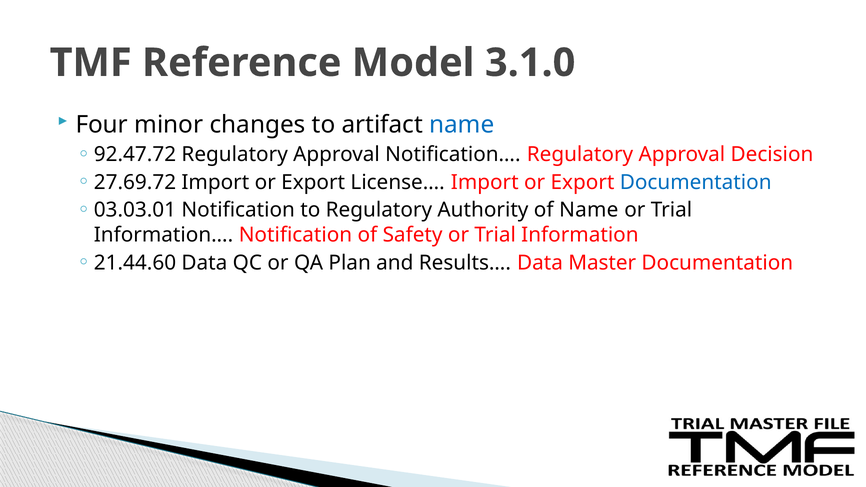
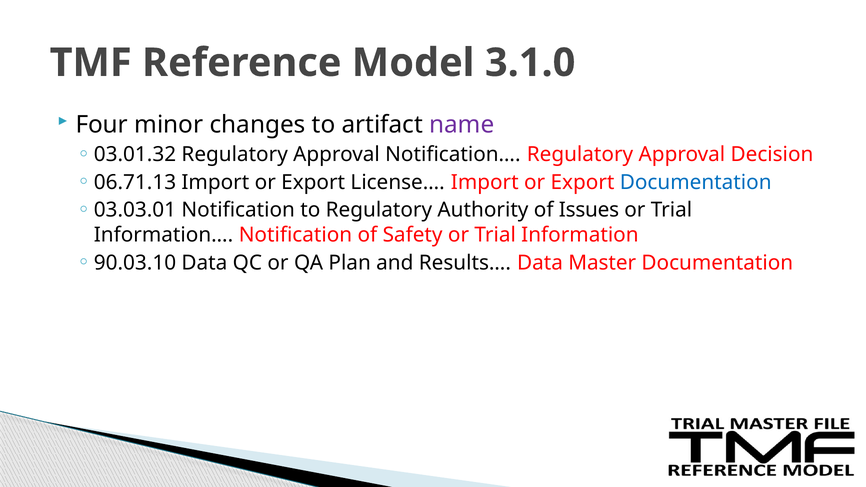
name colour: blue -> purple (462, 125)
92.47.72: 92.47.72 -> 03.01.32 (135, 154)
27.69.72: 27.69.72 -> 06.71.13 (135, 182)
of Name: Name -> Issues (589, 210)
21.44.60: 21.44.60 -> 90.03.10 (135, 263)
